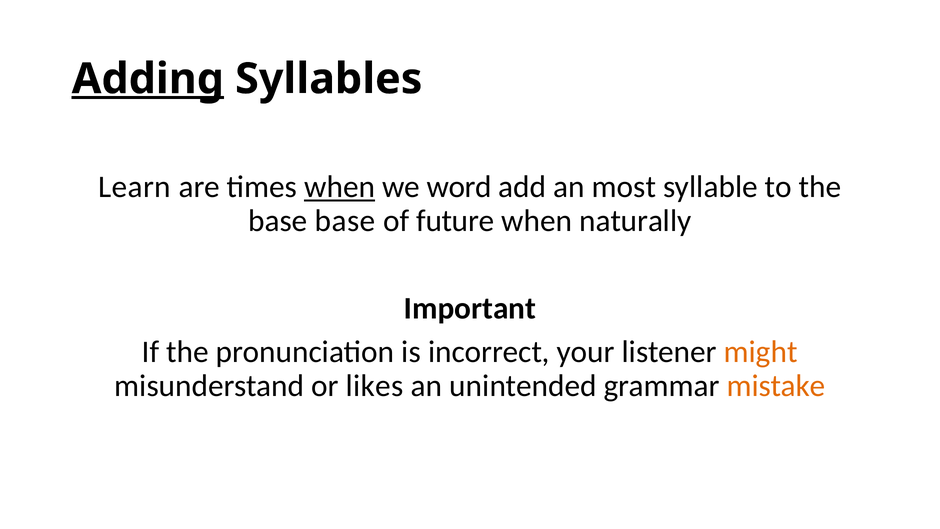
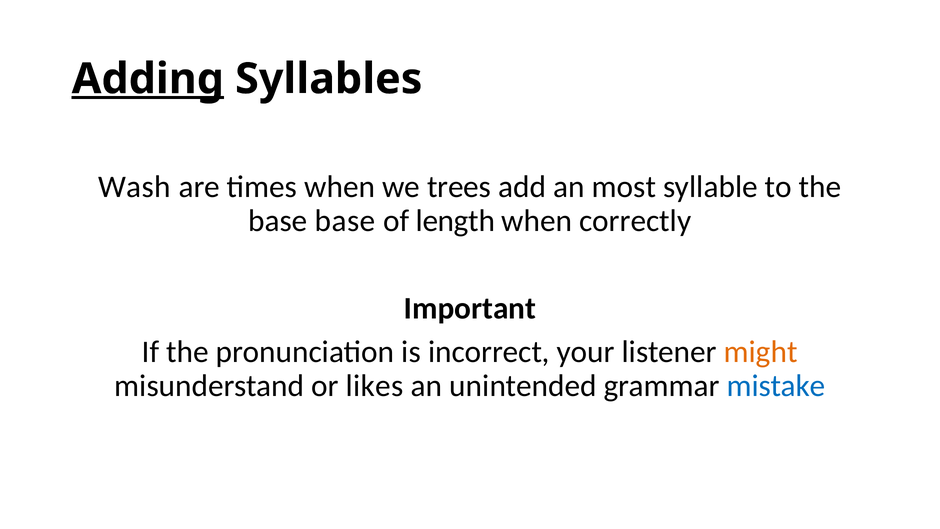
Learn: Learn -> Wash (135, 187)
when underline: present -> none (340, 187)
word: word -> trees (459, 187)
future: future -> length (455, 221)
naturally: naturally -> correctly (635, 221)
mistake colour: orange -> blue (776, 386)
